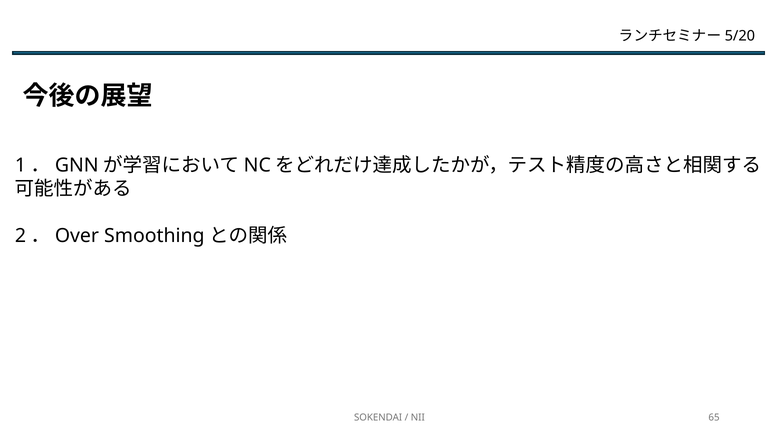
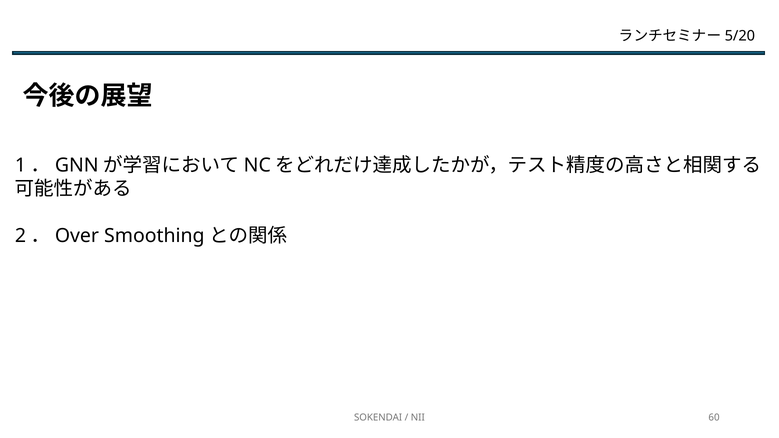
65: 65 -> 60 (714, 418)
